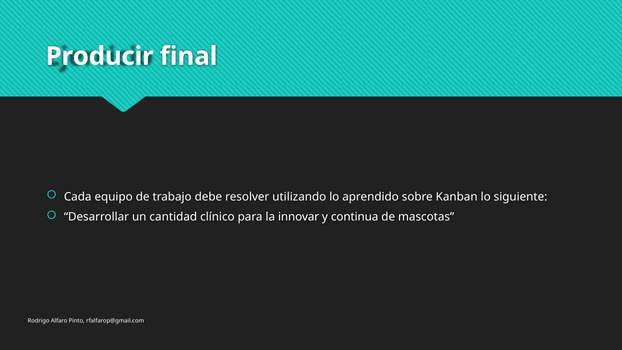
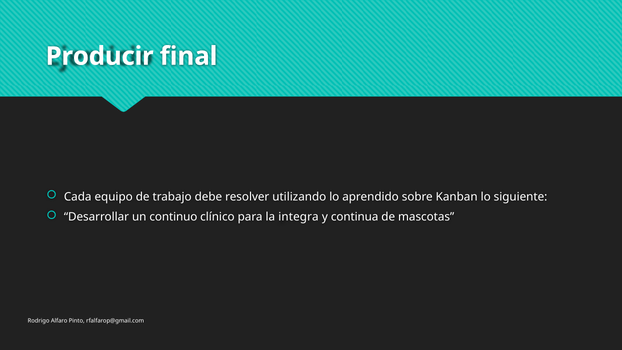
cantidad: cantidad -> continuo (173, 217)
innovar: innovar -> integra (298, 217)
